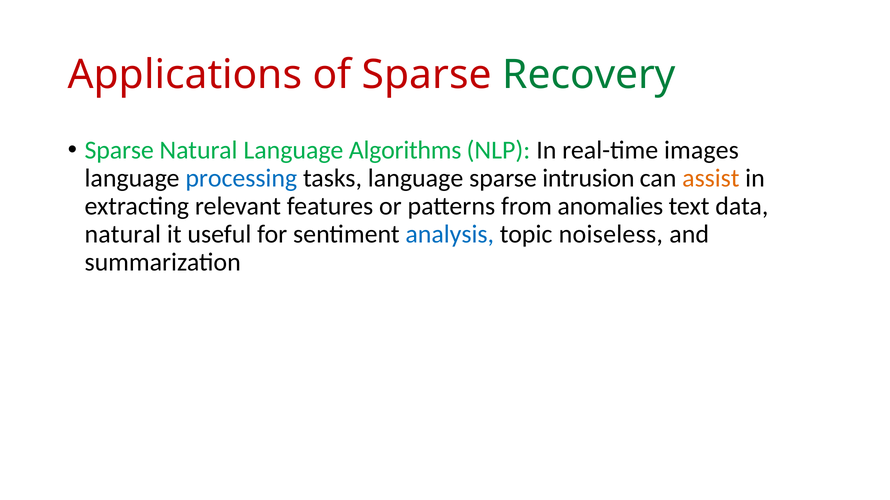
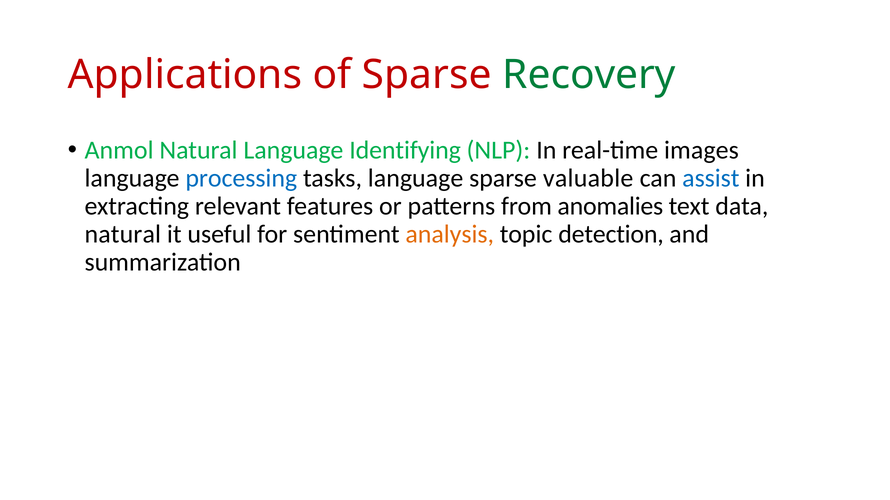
Sparse: Sparse -> Anmol (119, 150)
Algorithms: Algorithms -> Identifying (405, 150)
intrusion: intrusion -> valuable (588, 178)
assist colour: orange -> blue (711, 178)
analysis colour: blue -> orange (450, 234)
noiseless: noiseless -> detection (611, 234)
